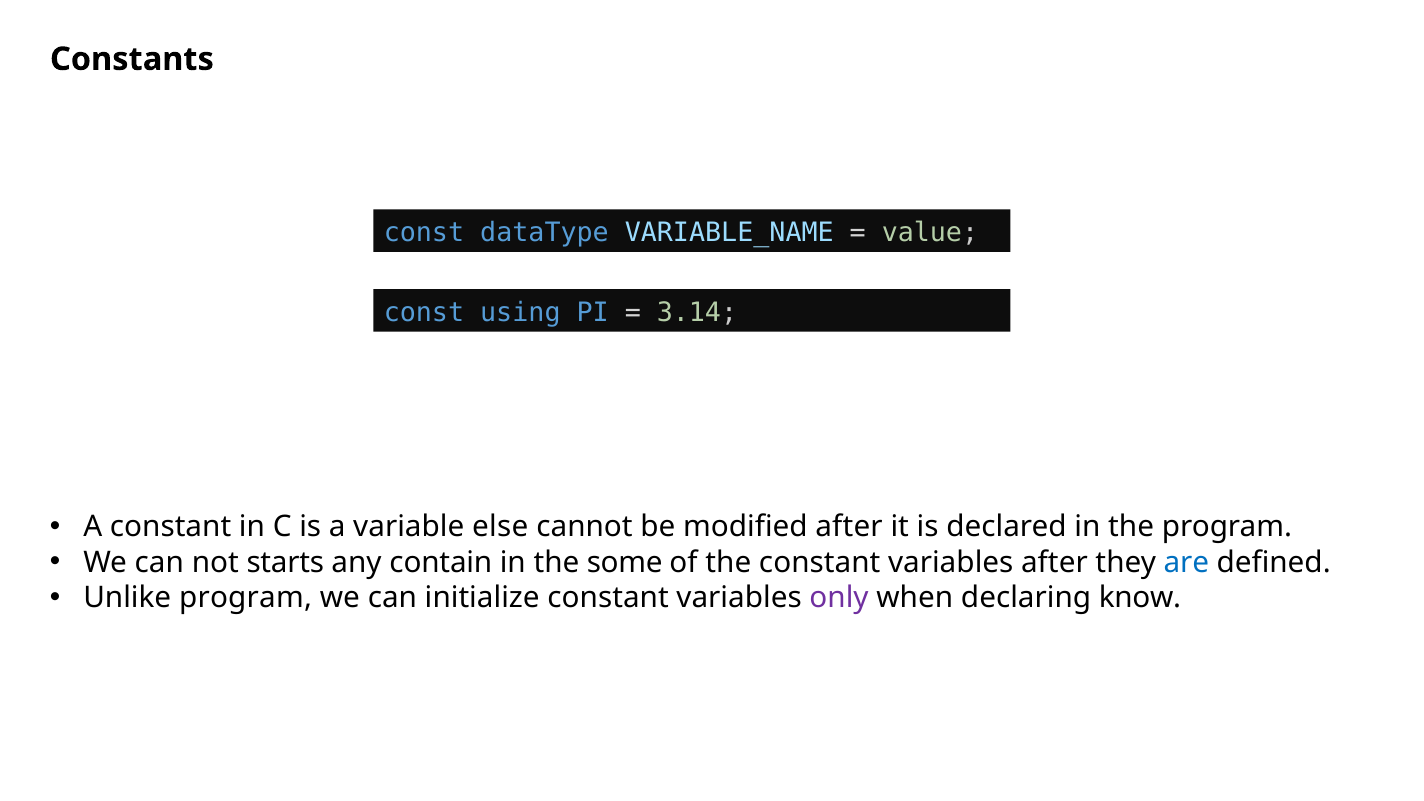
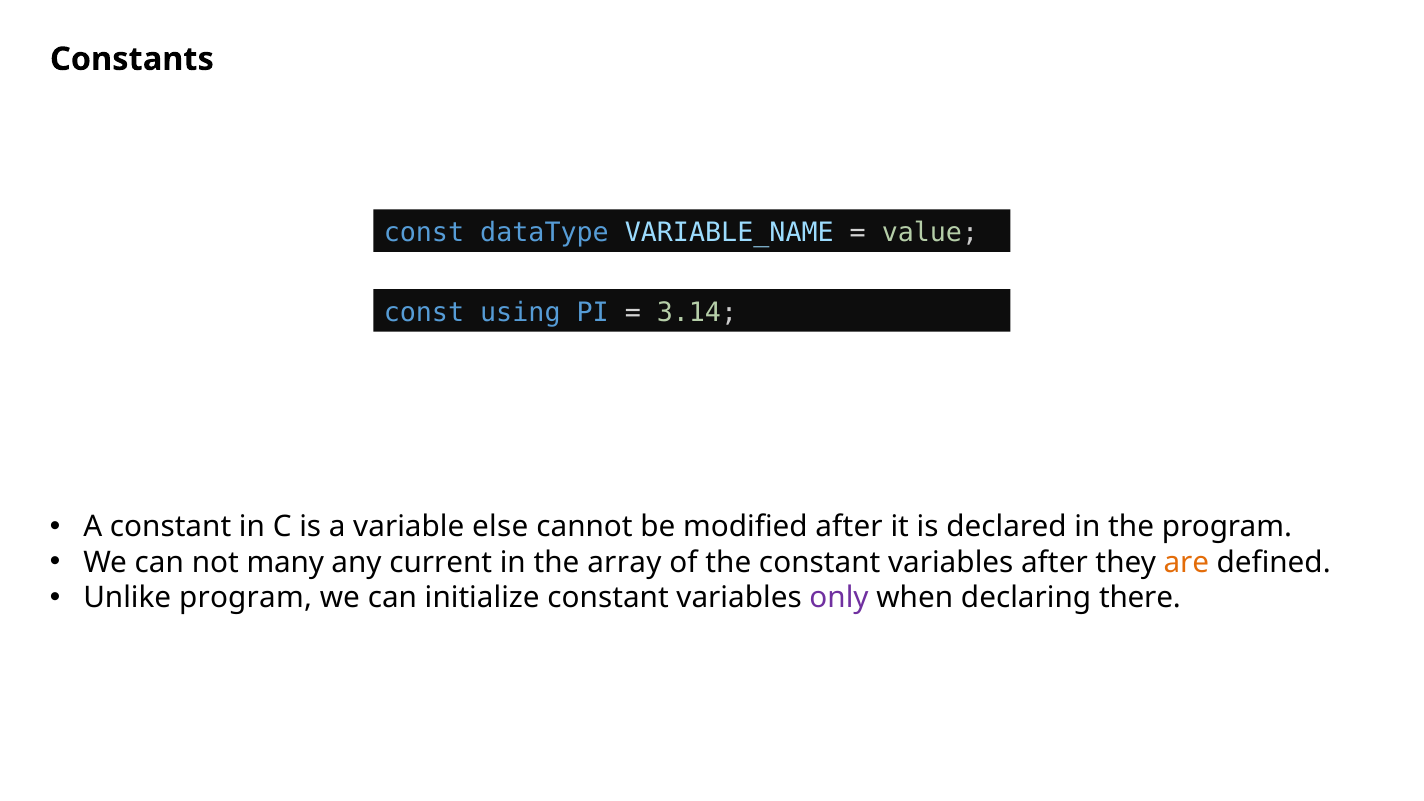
starts: starts -> many (285, 563)
contain: contain -> current (441, 563)
some: some -> array (624, 563)
are colour: blue -> orange (1186, 563)
know: know -> there (1140, 598)
